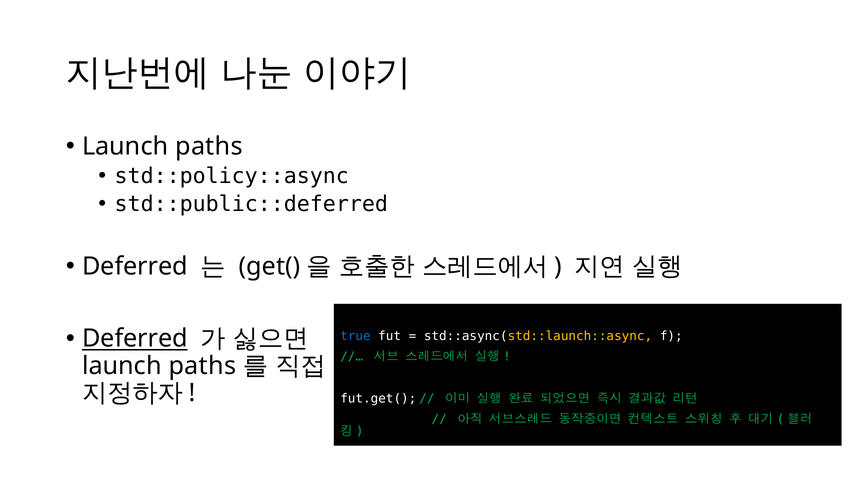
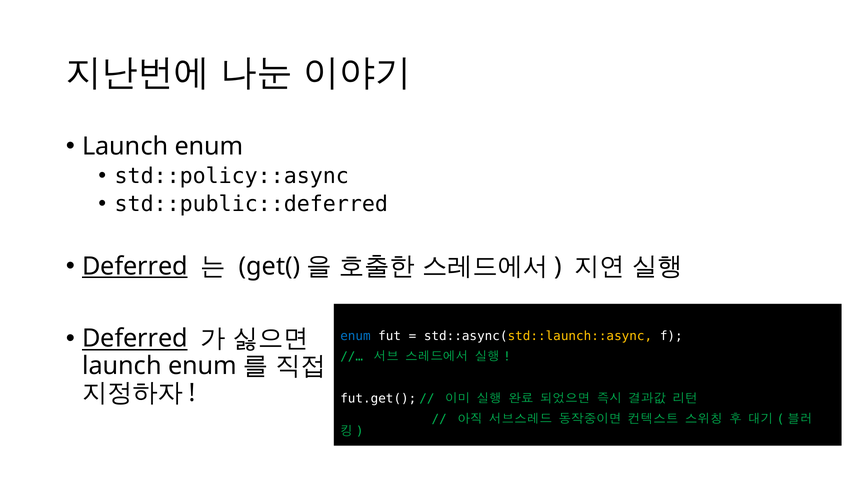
paths: paths -> enum (209, 146)
Deferred underline: none -> present (135, 266)
true: true -> enum (355, 336)
paths: paths -> enum (203, 366)
